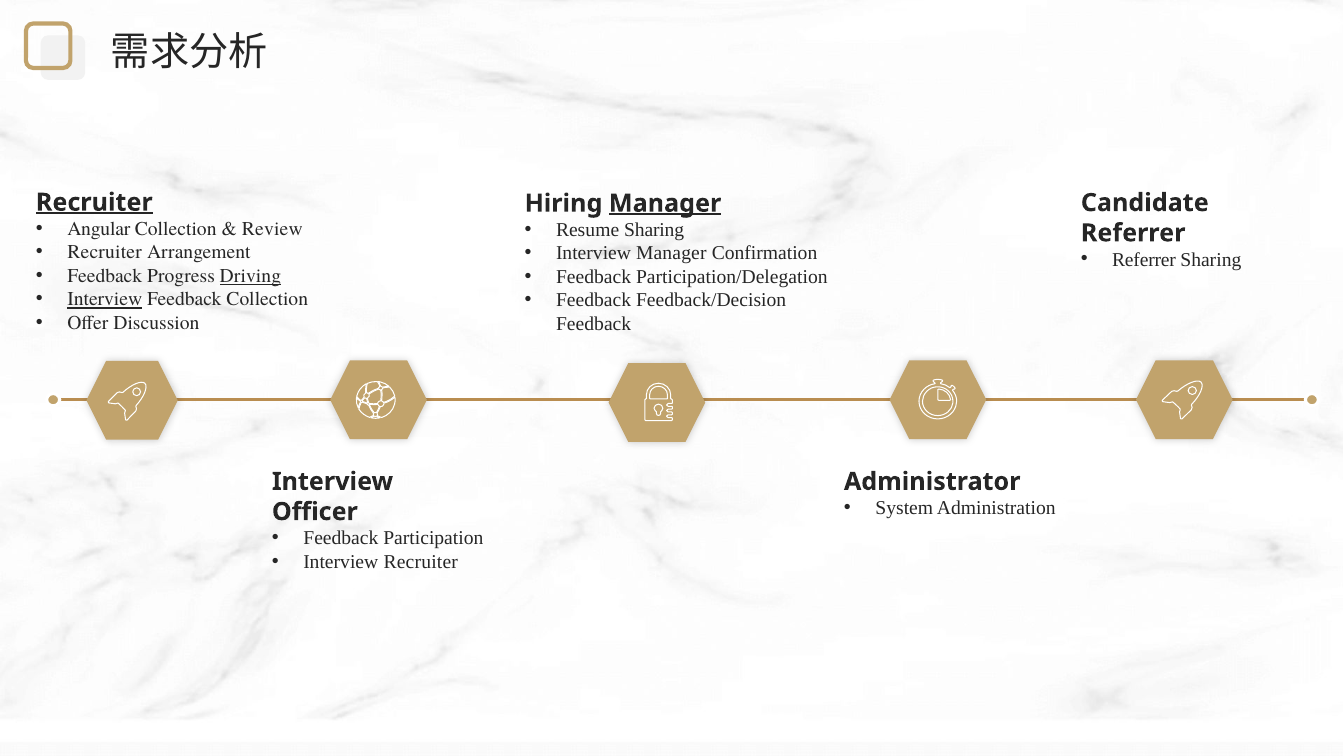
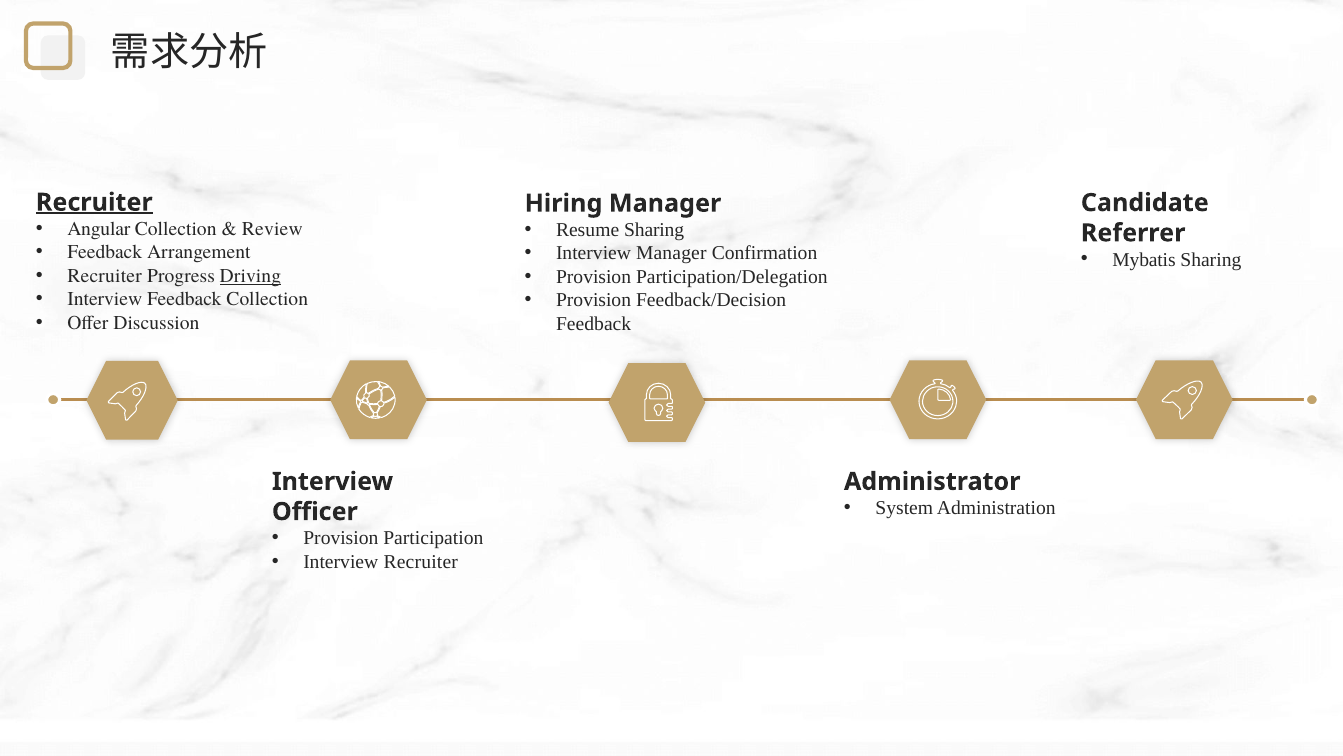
Manager underline: present -> none (665, 203)
Recruiter: Recruiter -> Feedback (105, 252)
Referrer: Referrer -> Mybatis (1144, 259)
Feedback: Feedback -> Recruiter (105, 276)
Feedback: Feedback -> Provision (594, 277)
Interview underline: present -> none (105, 299)
Feedback: Feedback -> Provision (594, 300)
Feedback: Feedback -> Provision (341, 538)
